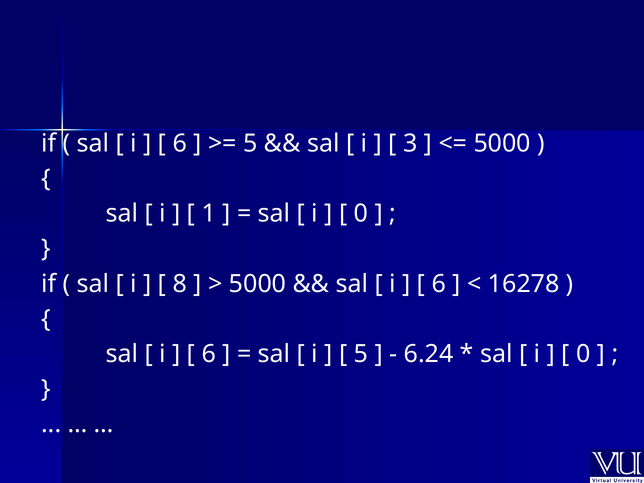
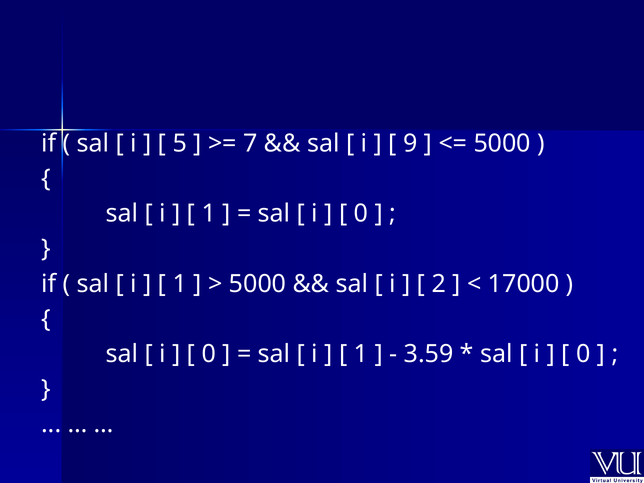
6: 6 -> 5 (180, 143)
5: 5 -> 7 (250, 143)
3: 3 -> 9 (410, 143)
8: 8 -> 1 (180, 284)
6: 6 -> 2 (439, 284)
16278: 16278 -> 17000 (524, 284)
6: 6 -> 0 (209, 354)
5: 5 -> 1 (361, 354)
6.24: 6.24 -> 3.59 (429, 354)
